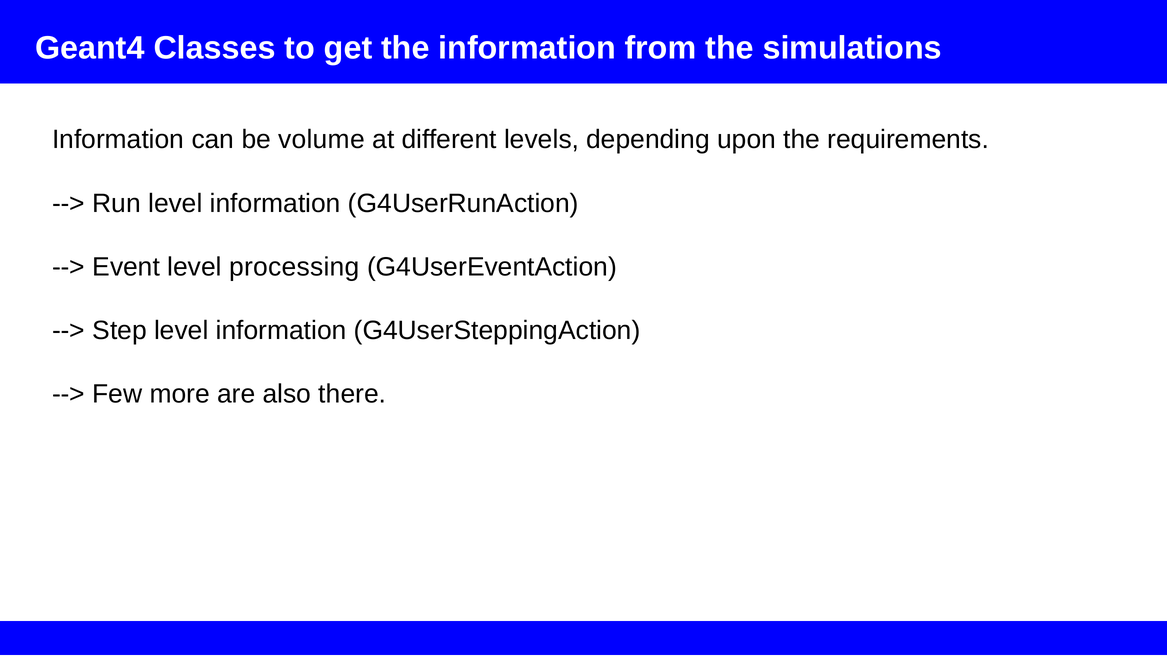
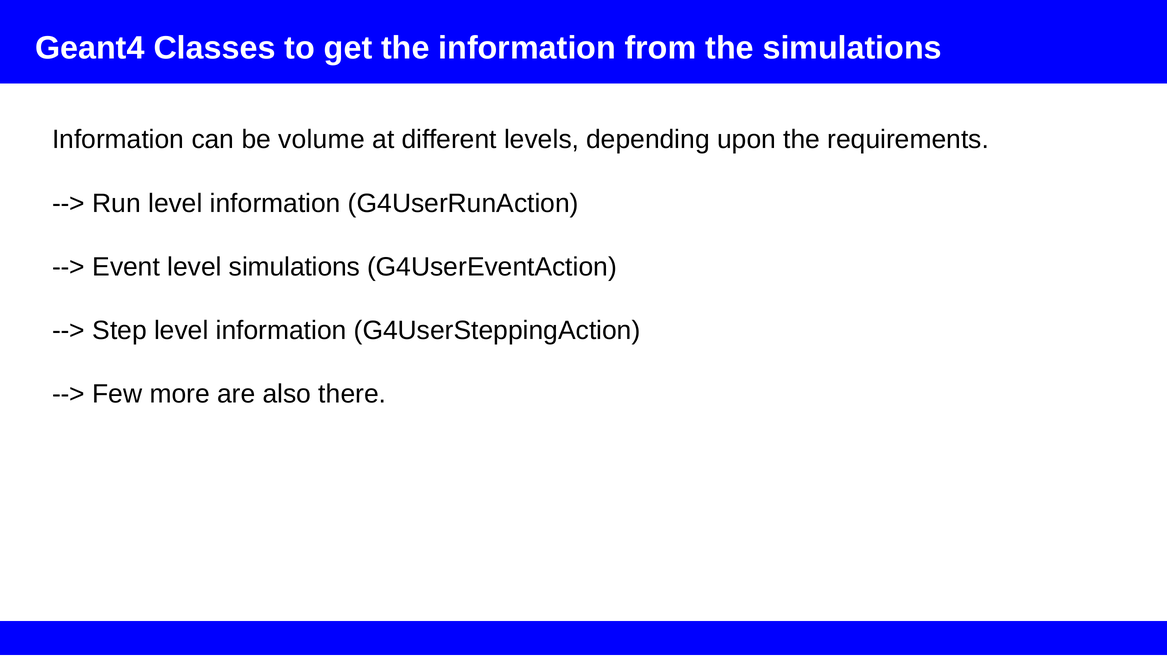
level processing: processing -> simulations (294, 267)
